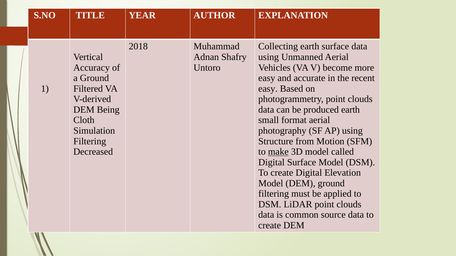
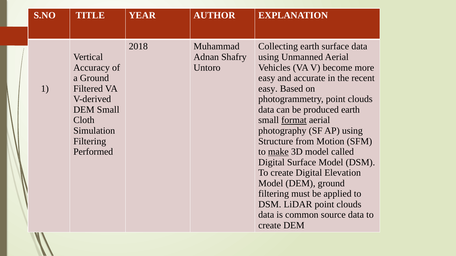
DEM Being: Being -> Small (108, 110)
format underline: none -> present (294, 120)
Decreased: Decreased -> Performed (93, 152)
